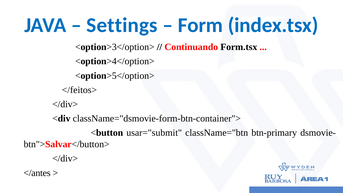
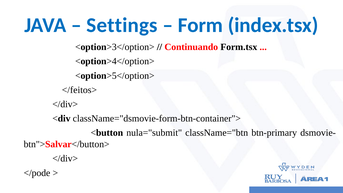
usar="submit: usar="submit -> nula="submit (154, 133)
</antes: </antes -> </pode (37, 173)
